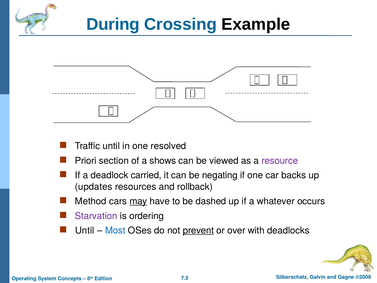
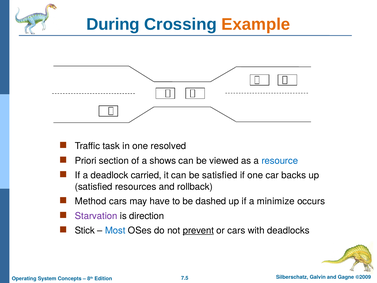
Example colour: black -> orange (256, 24)
Traffic until: until -> task (111, 146)
resource colour: purple -> blue (280, 161)
be negating: negating -> satisfied (220, 175)
updates: updates -> satisfied (94, 186)
may underline: present -> none (138, 201)
whatever: whatever -> minimize (276, 201)
ordering: ordering -> direction (147, 216)
Until: Until -> Stick (85, 230)
or over: over -> cars (236, 230)
